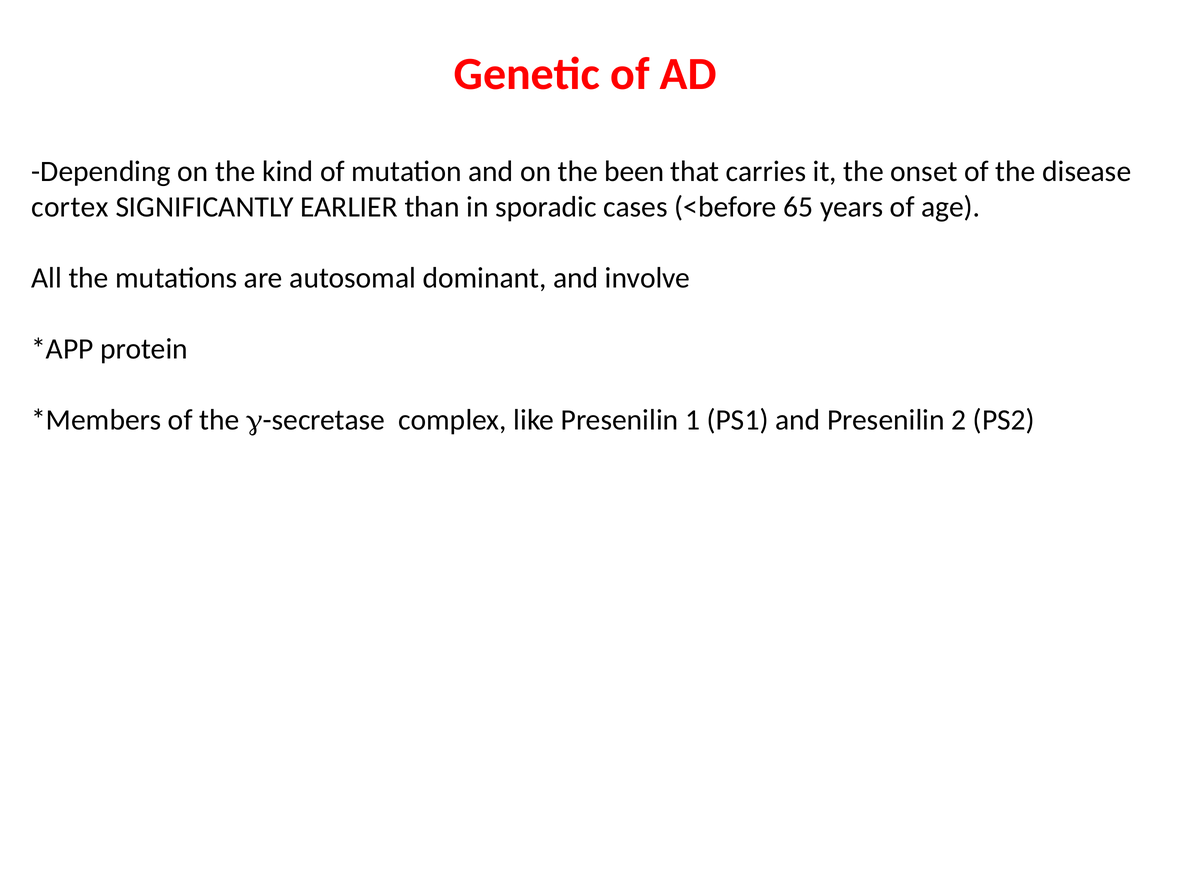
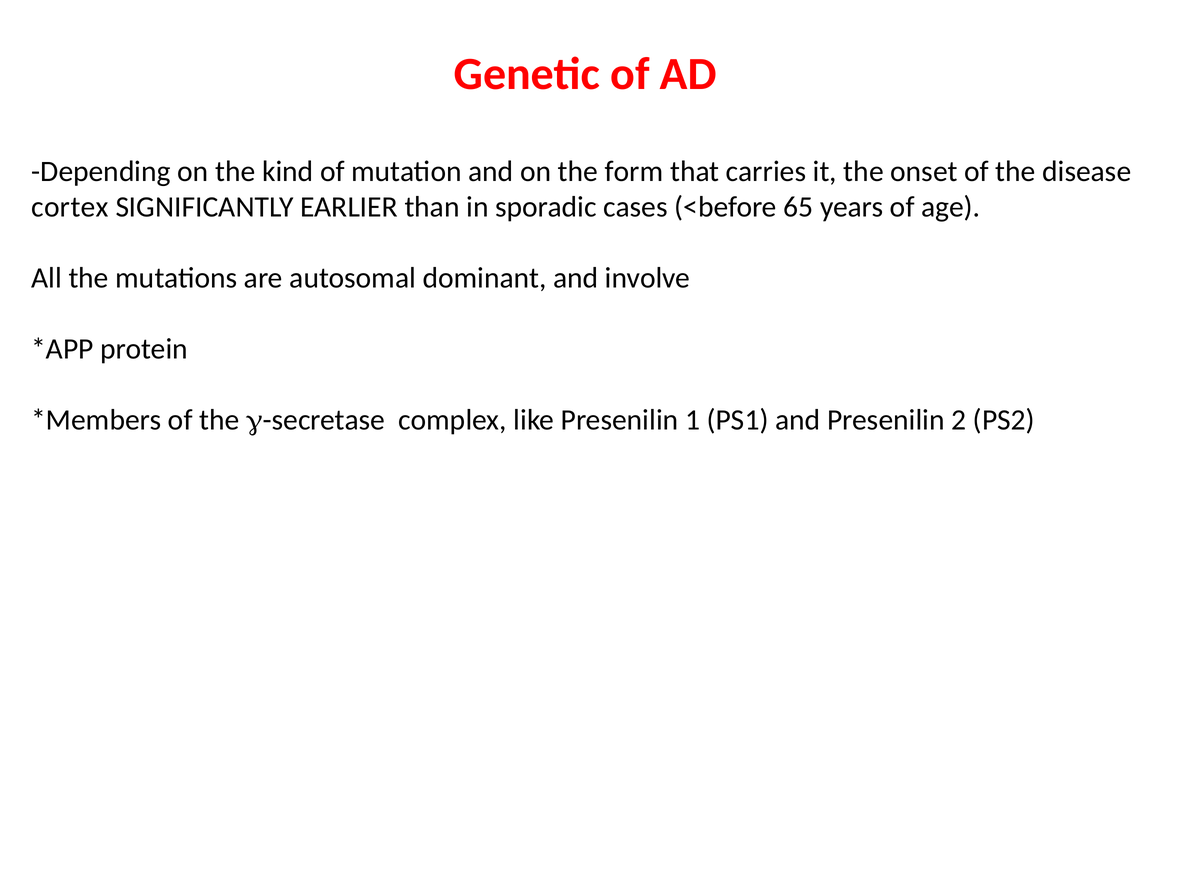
been: been -> form (634, 172)
